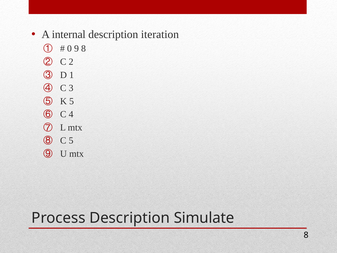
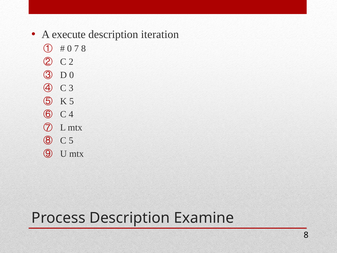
internal: internal -> execute (69, 34)
9: 9 -> 7 (76, 49)
D 1: 1 -> 0 (72, 75)
Simulate: Simulate -> Examine (204, 218)
